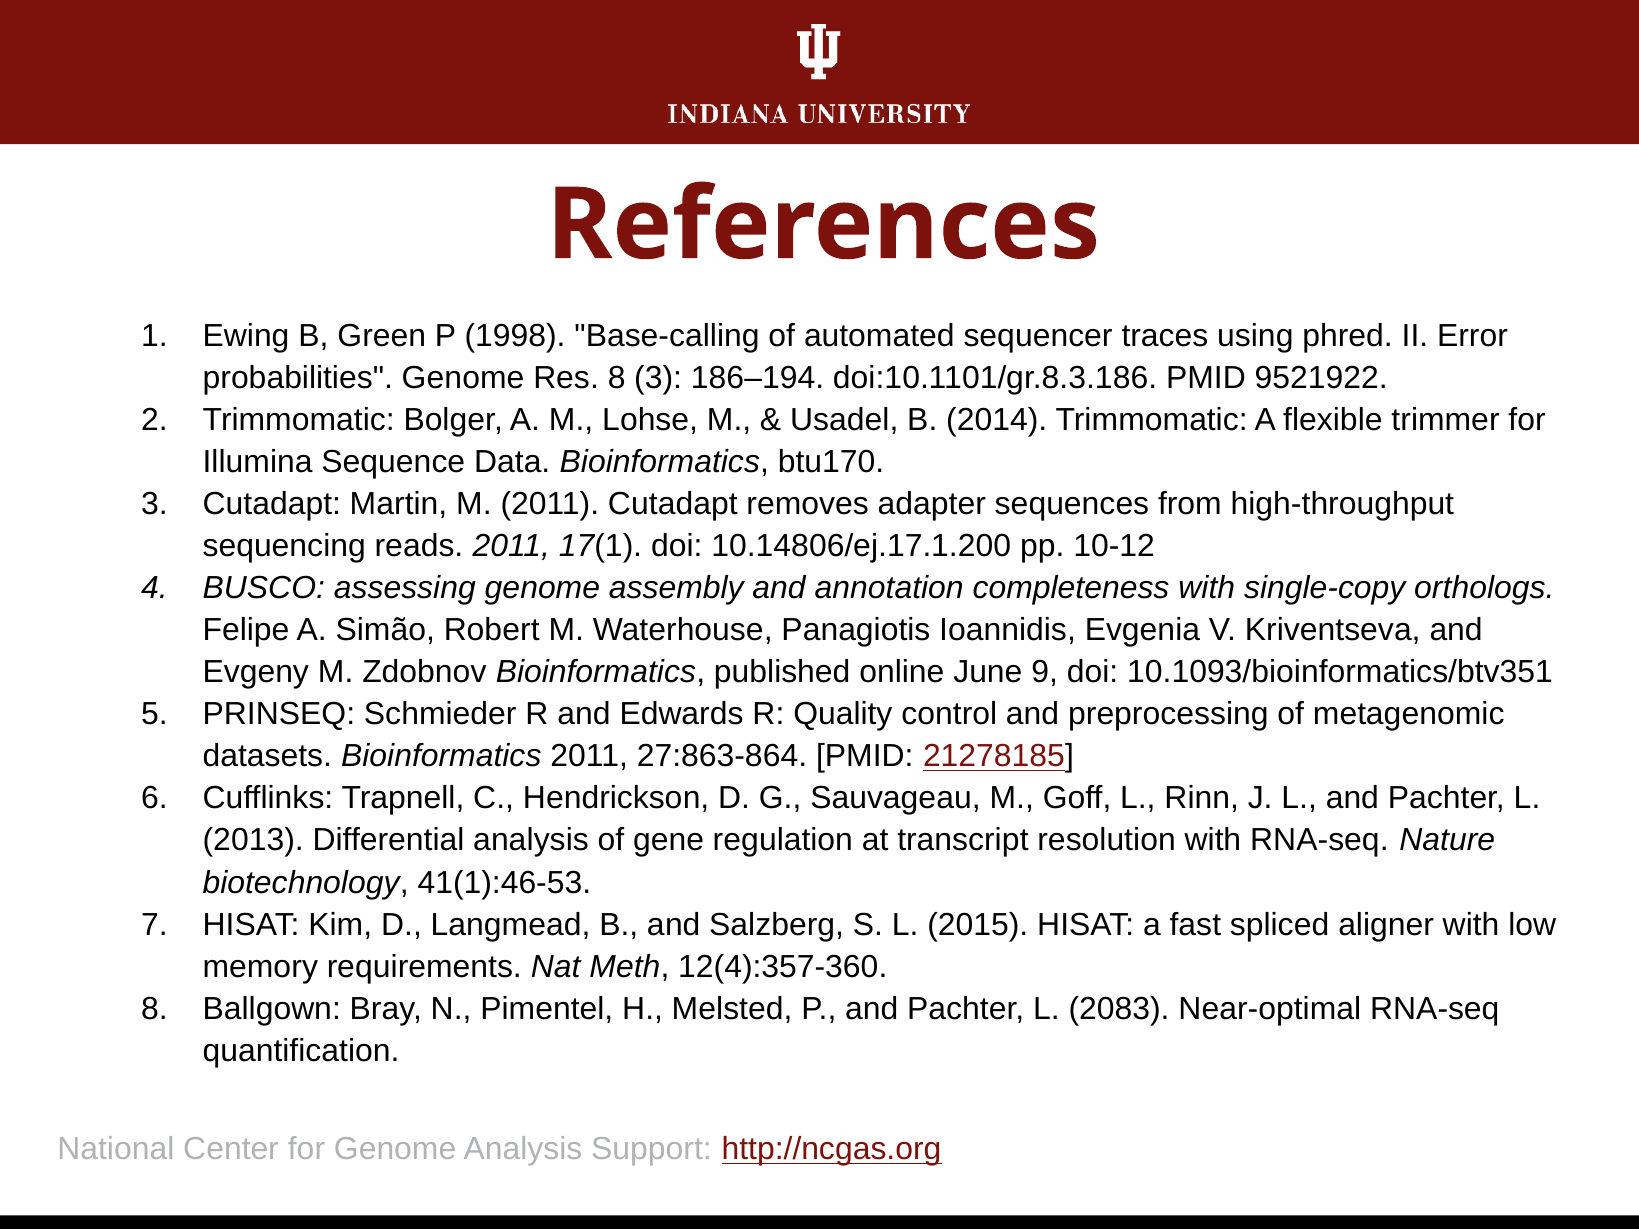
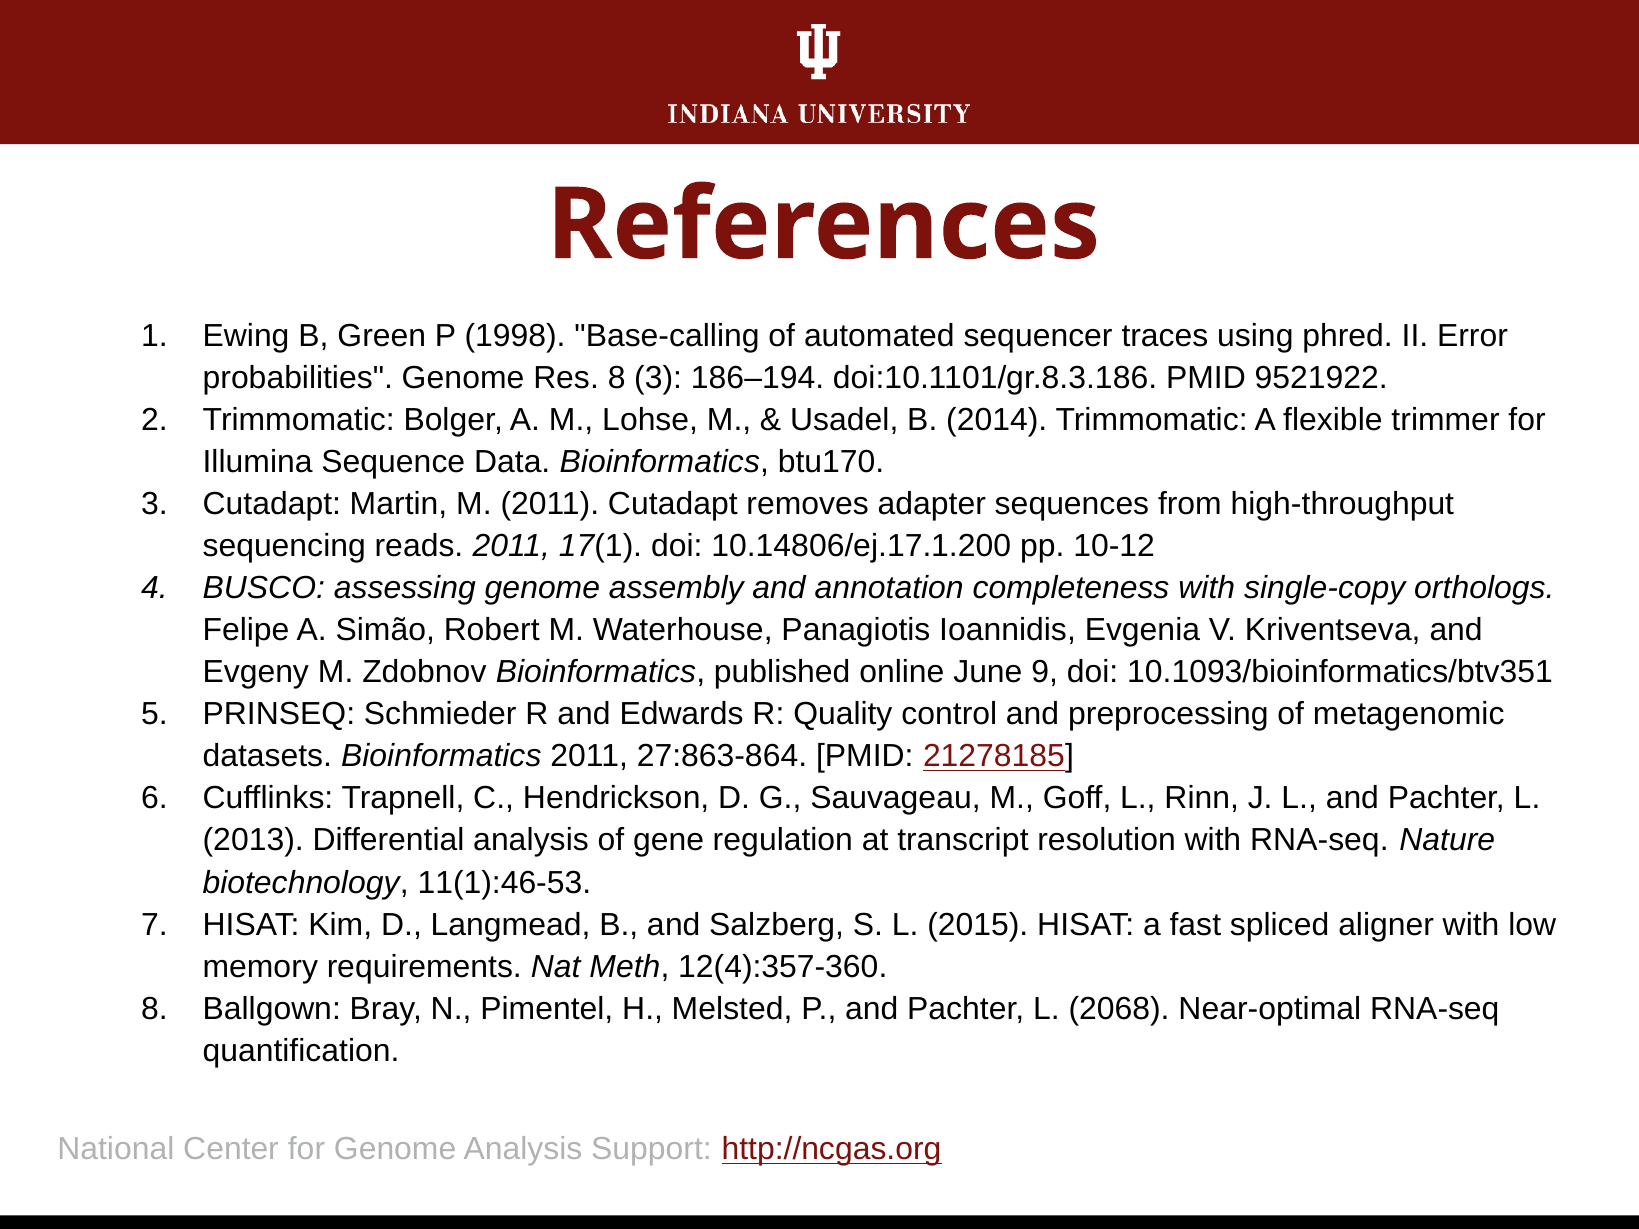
41(1):46-53: 41(1):46-53 -> 11(1):46-53 (504, 883)
2083: 2083 -> 2068 (1119, 1009)
